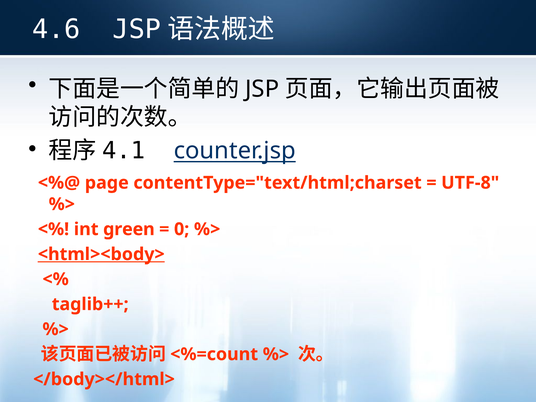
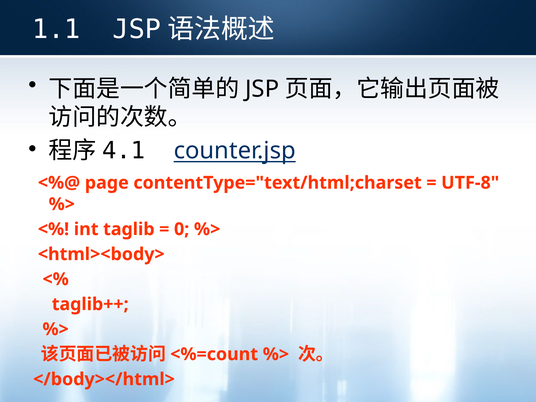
4.6: 4.6 -> 1.1 (56, 29)
green: green -> taglib (129, 229)
<html><body> underline: present -> none (101, 254)
